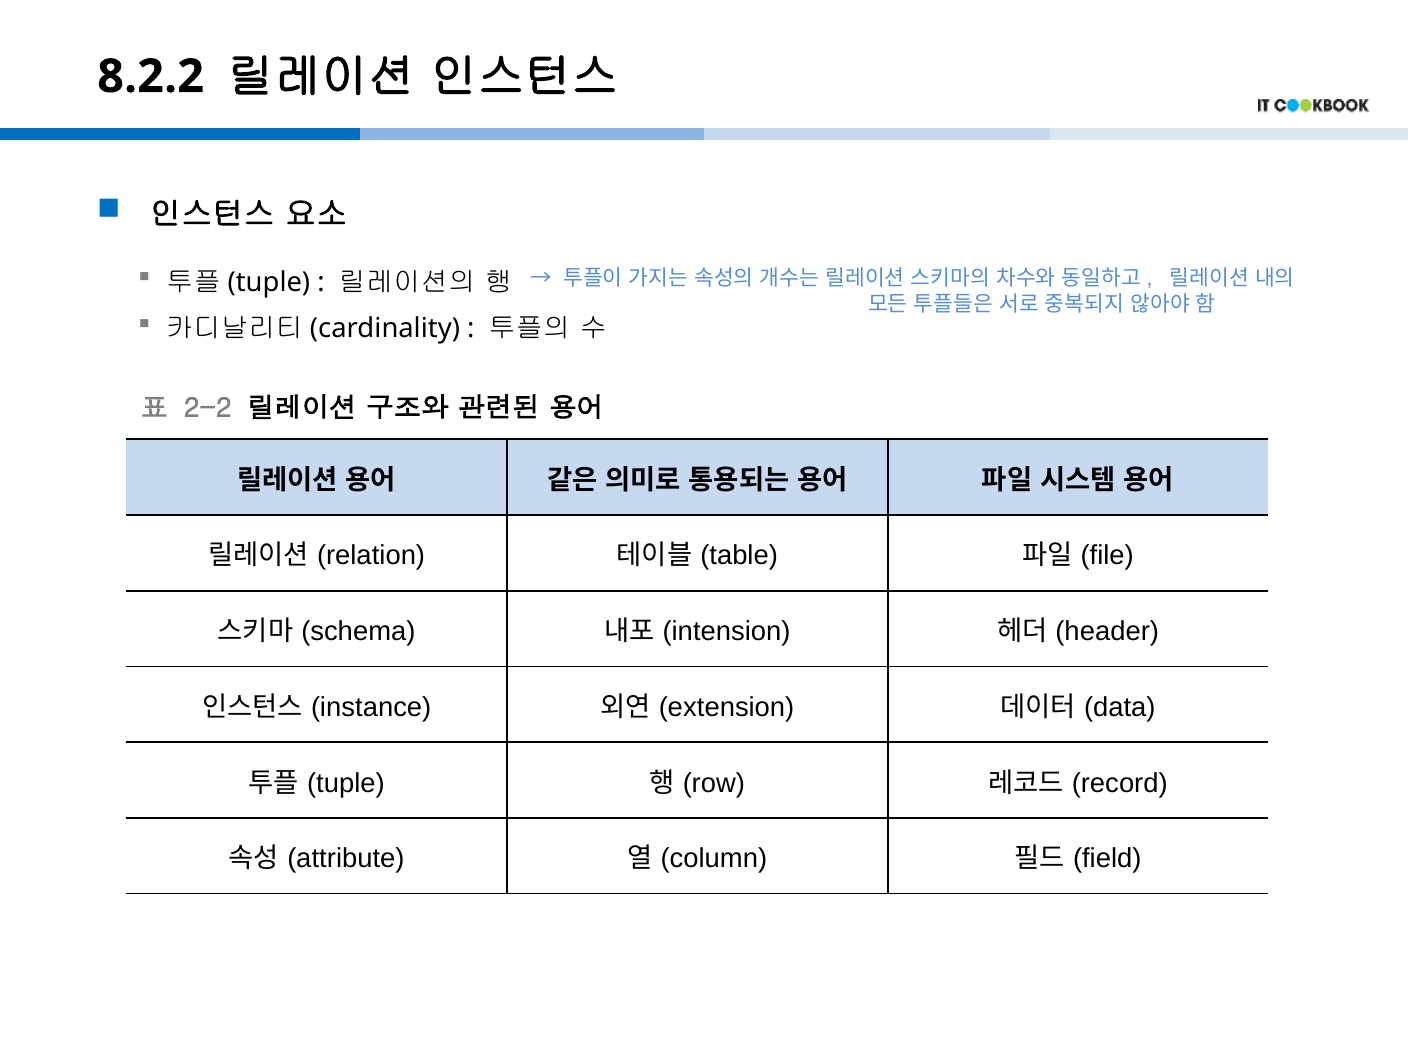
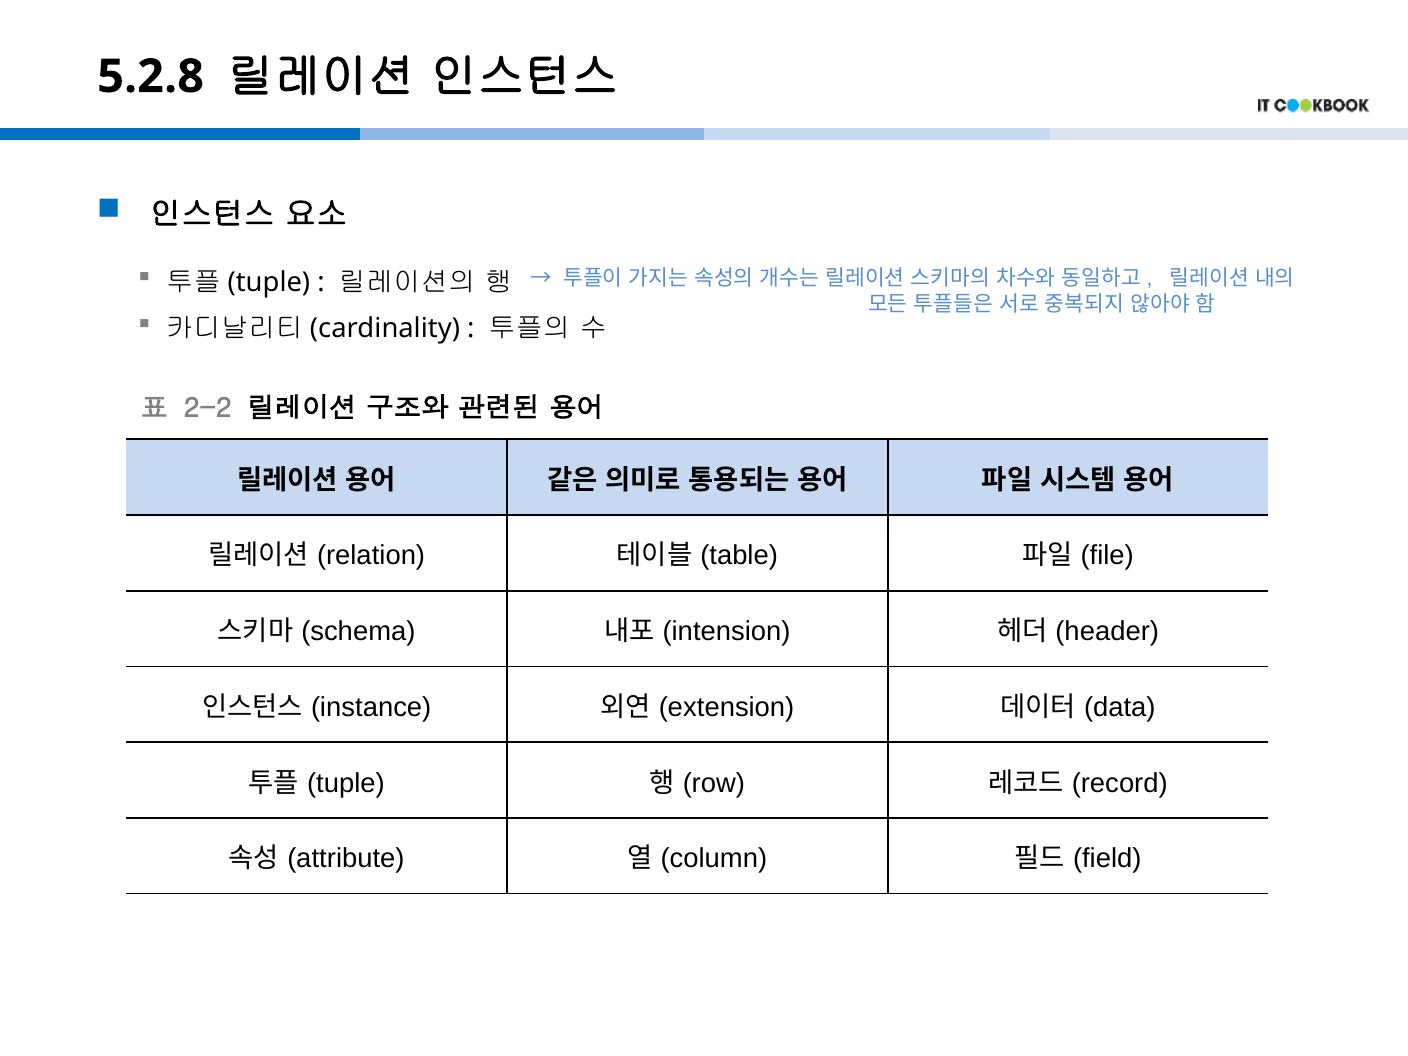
8.2.2: 8.2.2 -> 5.2.8 (151, 77)
